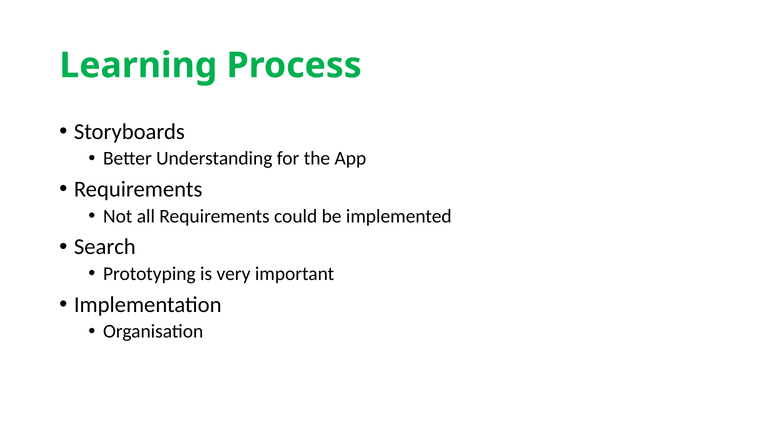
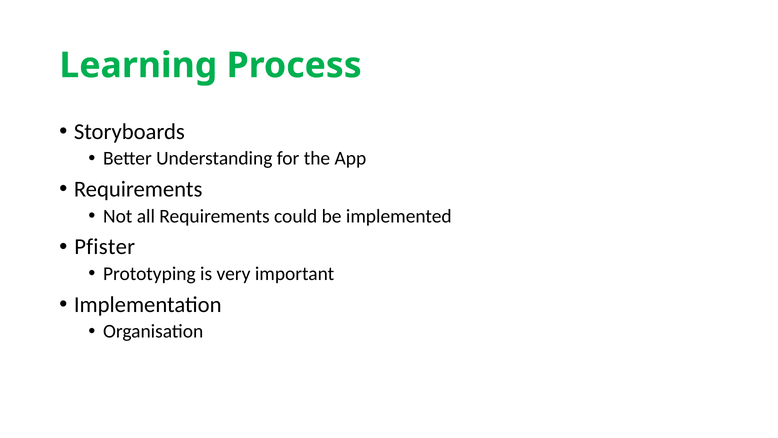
Search: Search -> Pfister (105, 247)
